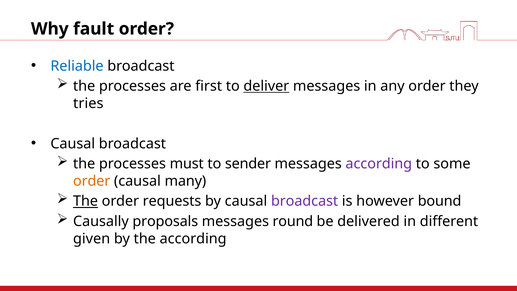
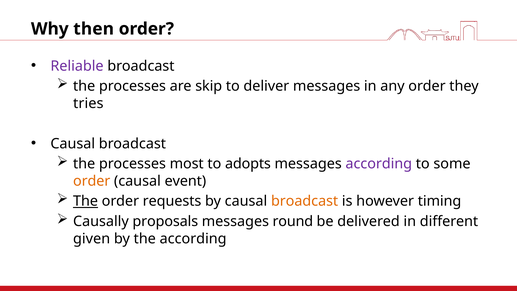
fault: fault -> then (94, 29)
Reliable colour: blue -> purple (77, 66)
first: first -> skip (209, 86)
deliver underline: present -> none (266, 86)
must: must -> most (187, 164)
sender: sender -> adopts (248, 164)
many: many -> event (185, 181)
broadcast colour: purple -> orange (305, 201)
bound: bound -> timing (440, 201)
